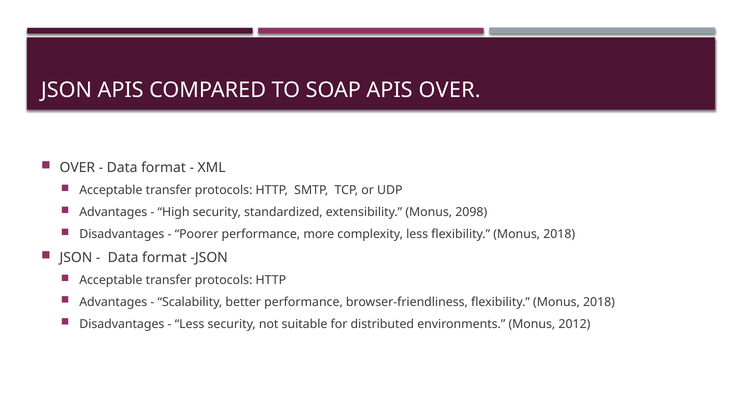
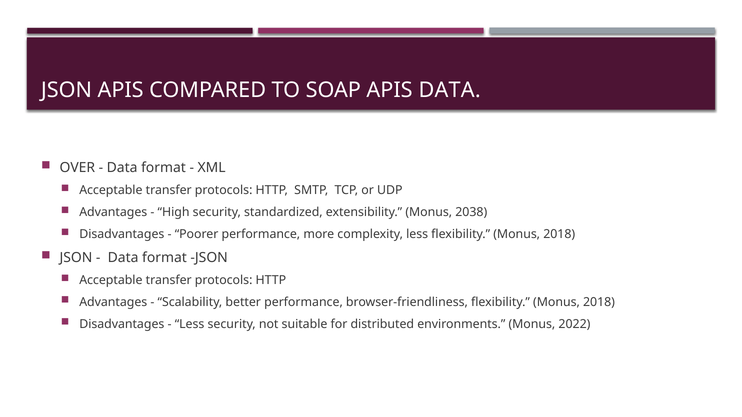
APIS OVER: OVER -> DATA (450, 90)
2098: 2098 -> 2038 (471, 212)
2012: 2012 -> 2022 (574, 324)
